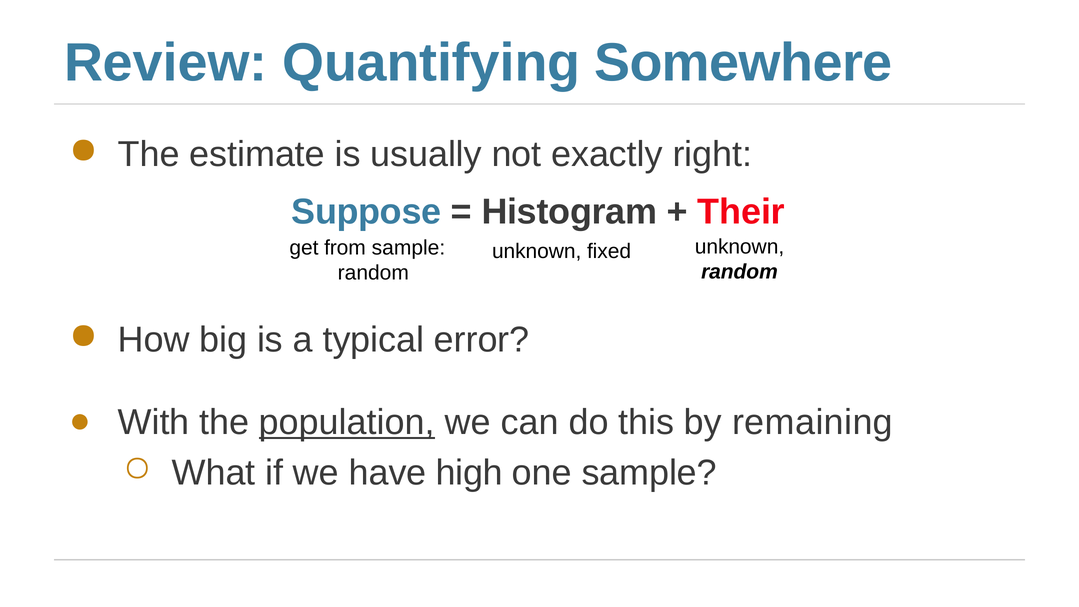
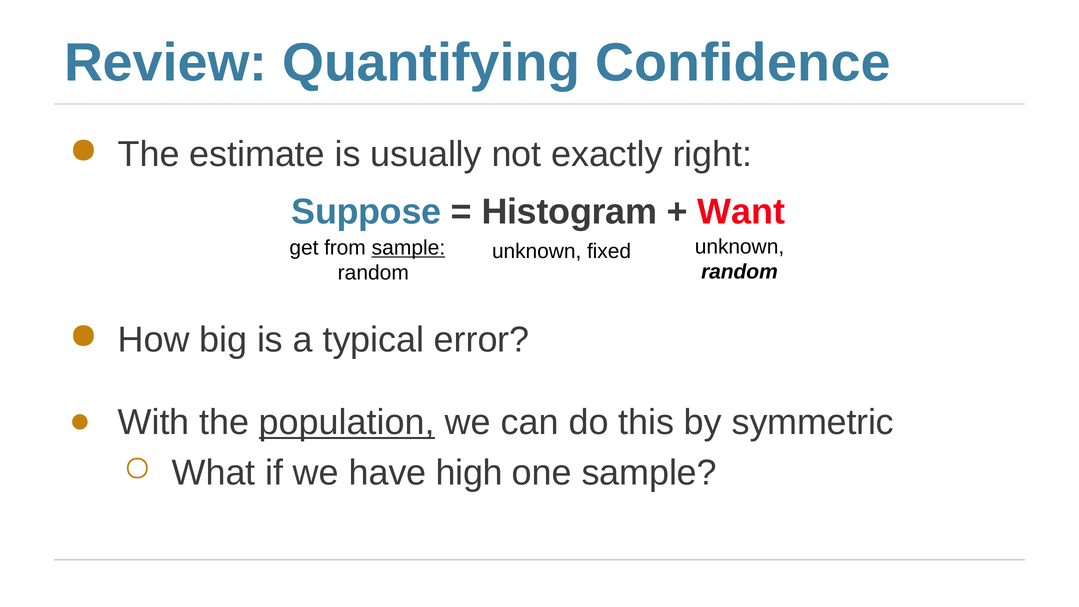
Somewhere: Somewhere -> Confidence (743, 63)
Their: Their -> Want (741, 212)
sample underline: none -> present (408, 248)
remaining: remaining -> symmetric (813, 423)
